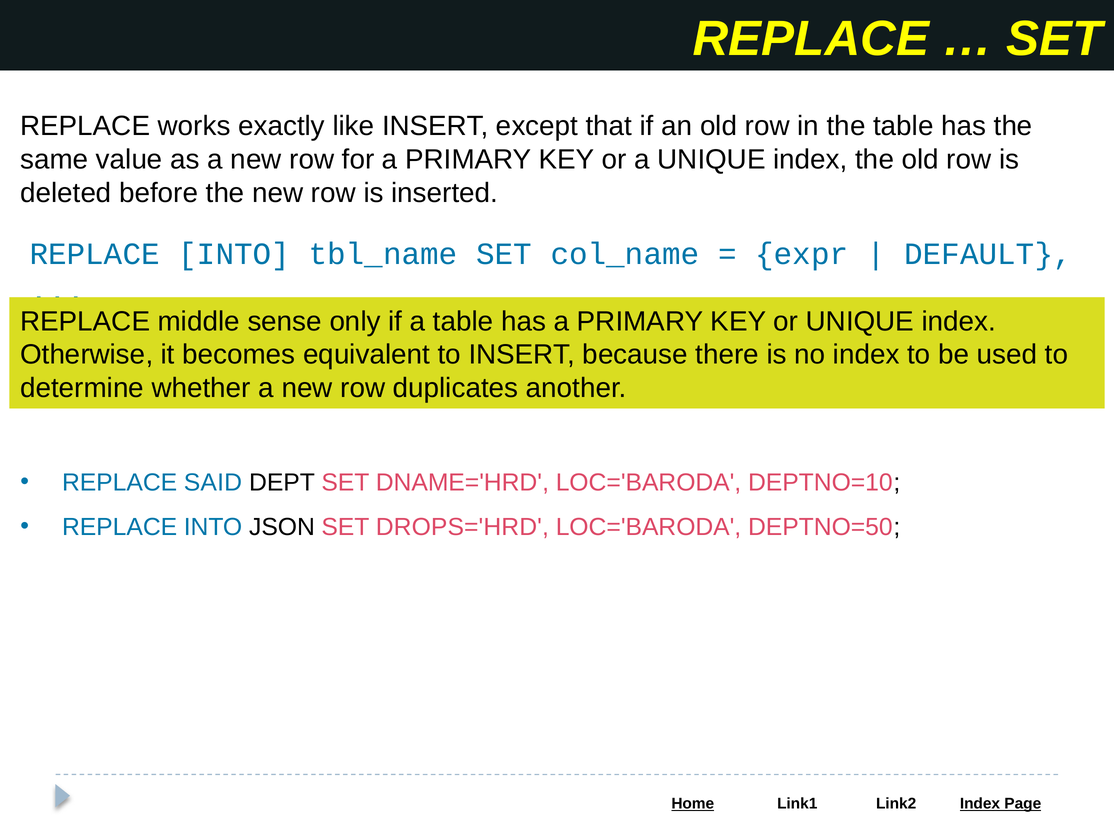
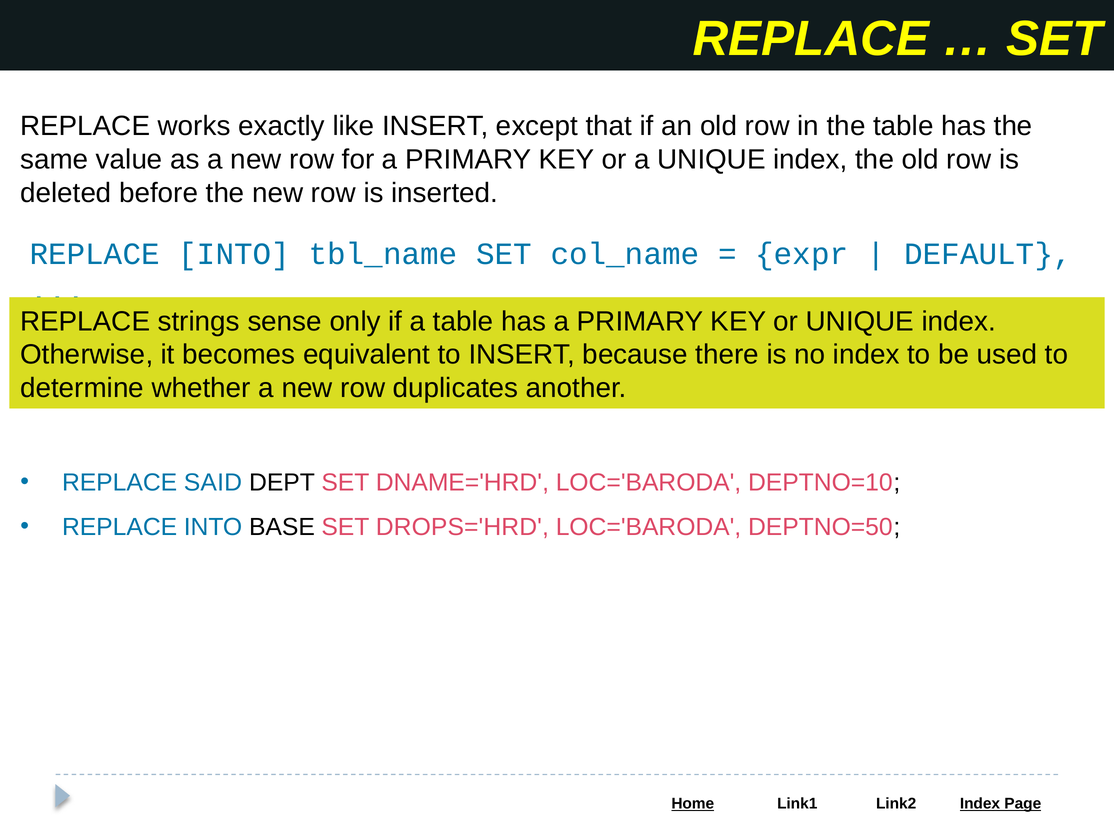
middle: middle -> strings (199, 321)
JSON: JSON -> BASE (282, 527)
